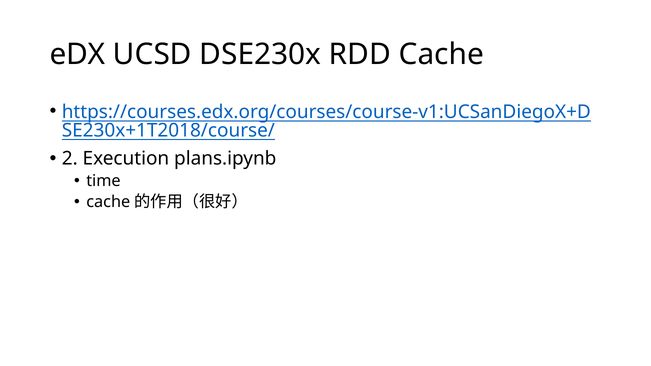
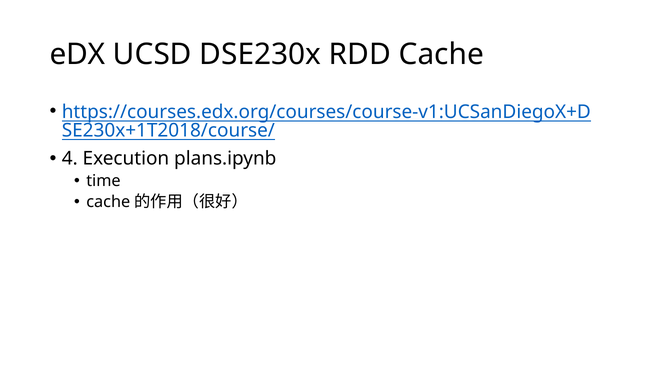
2: 2 -> 4 (70, 159)
